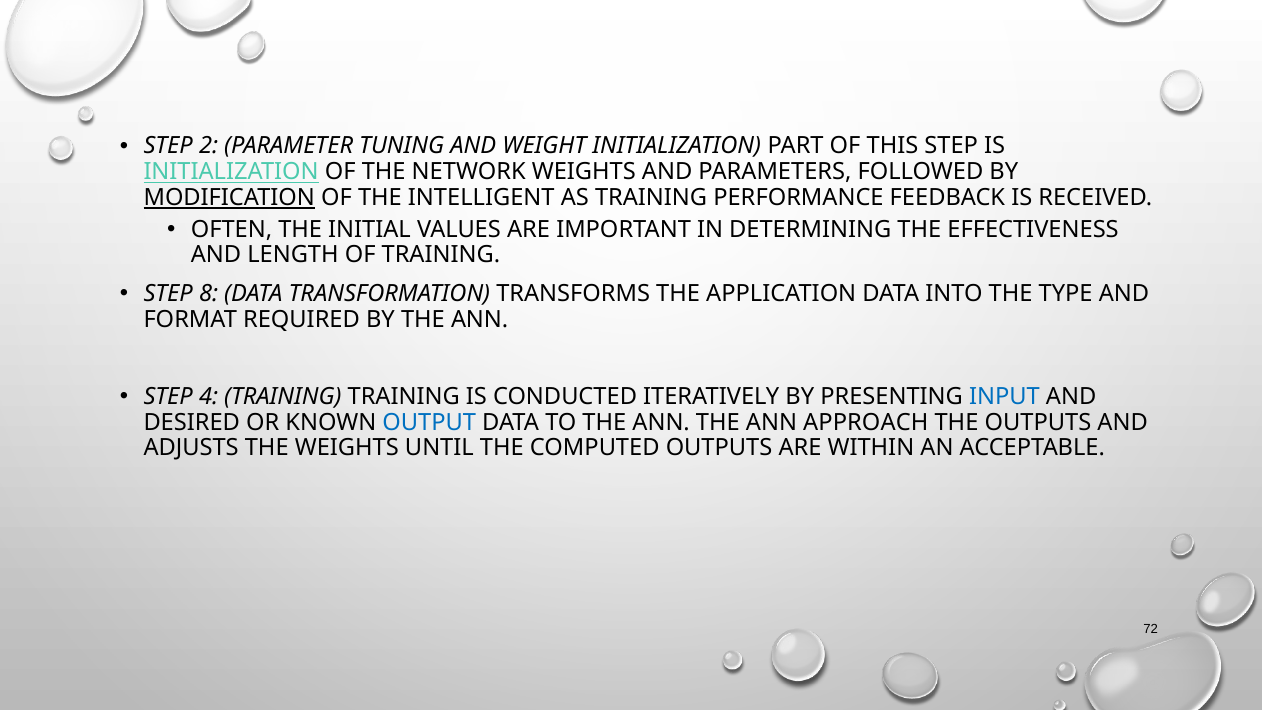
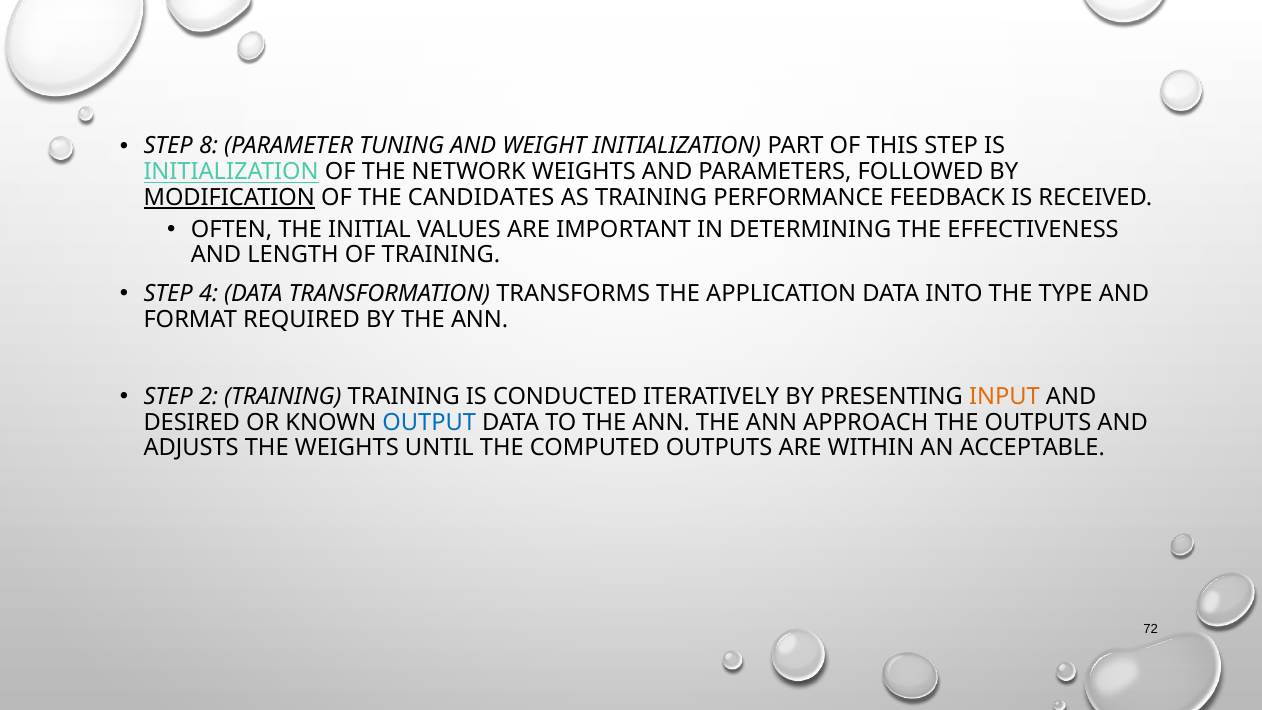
2: 2 -> 8 (209, 146)
INTELLIGENT: INTELLIGENT -> CANDIDATES (481, 197)
8: 8 -> 4 (209, 294)
4: 4 -> 2 (209, 397)
INPUT colour: blue -> orange (1004, 397)
